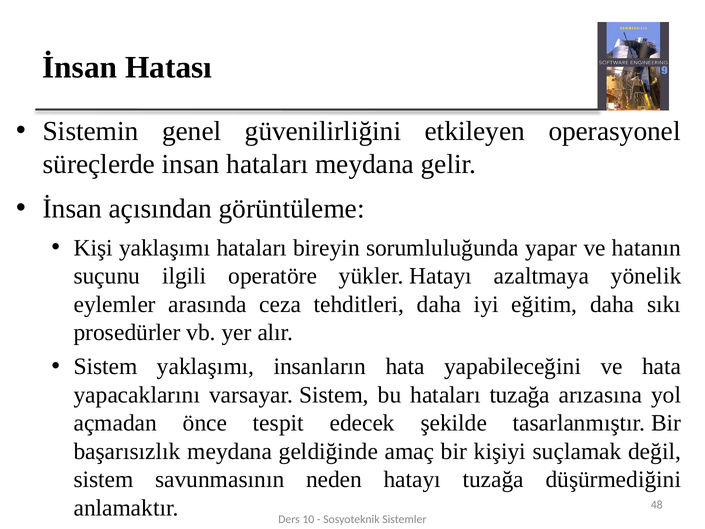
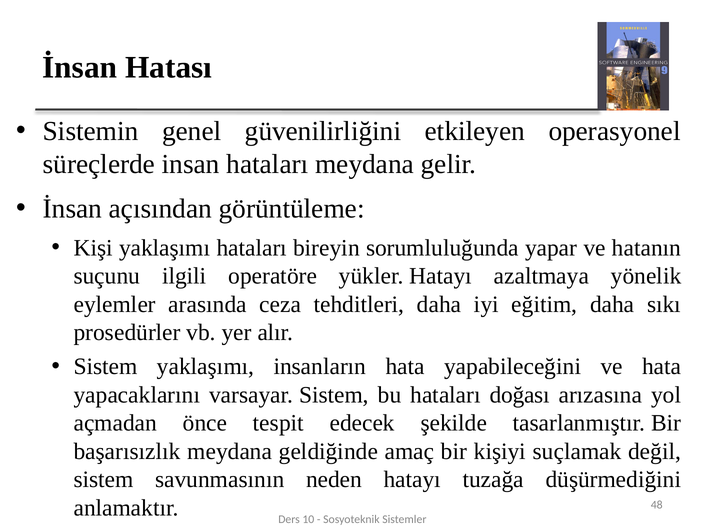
hataları tuzağa: tuzağa -> doğası (520, 395)
